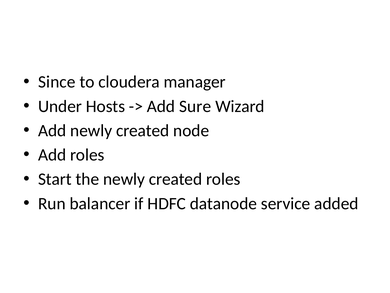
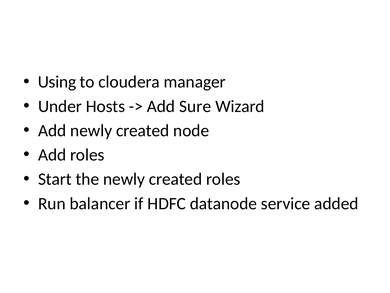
Since: Since -> Using (57, 82)
